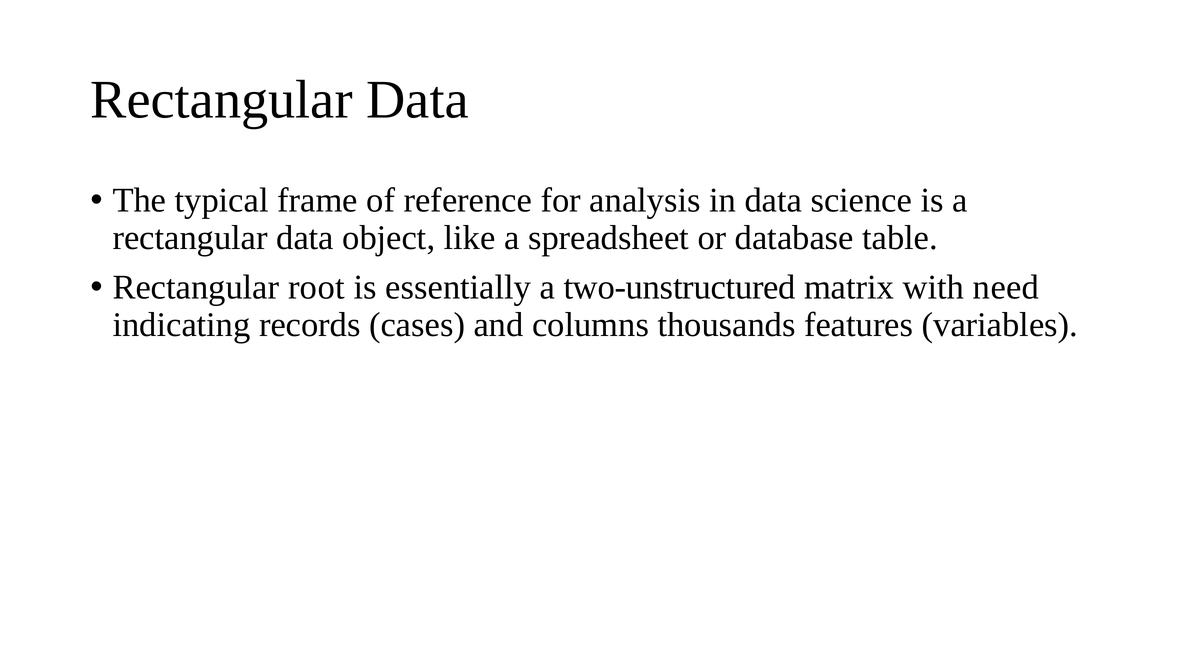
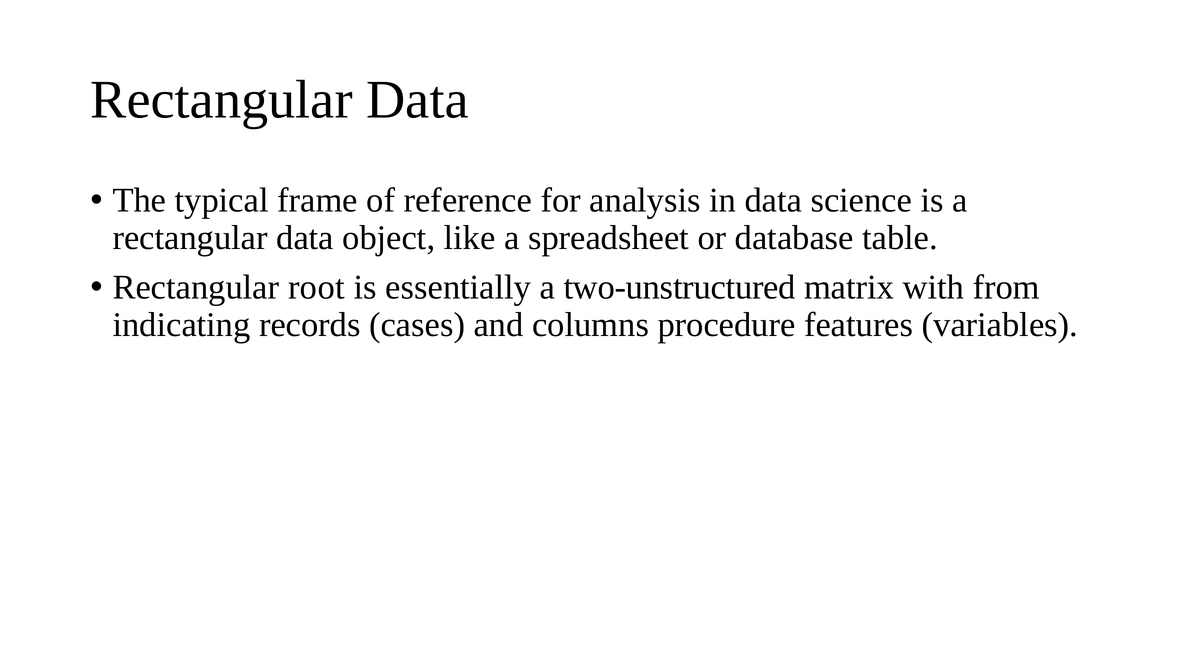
need: need -> from (1006, 288)
thousands: thousands -> procedure (727, 325)
